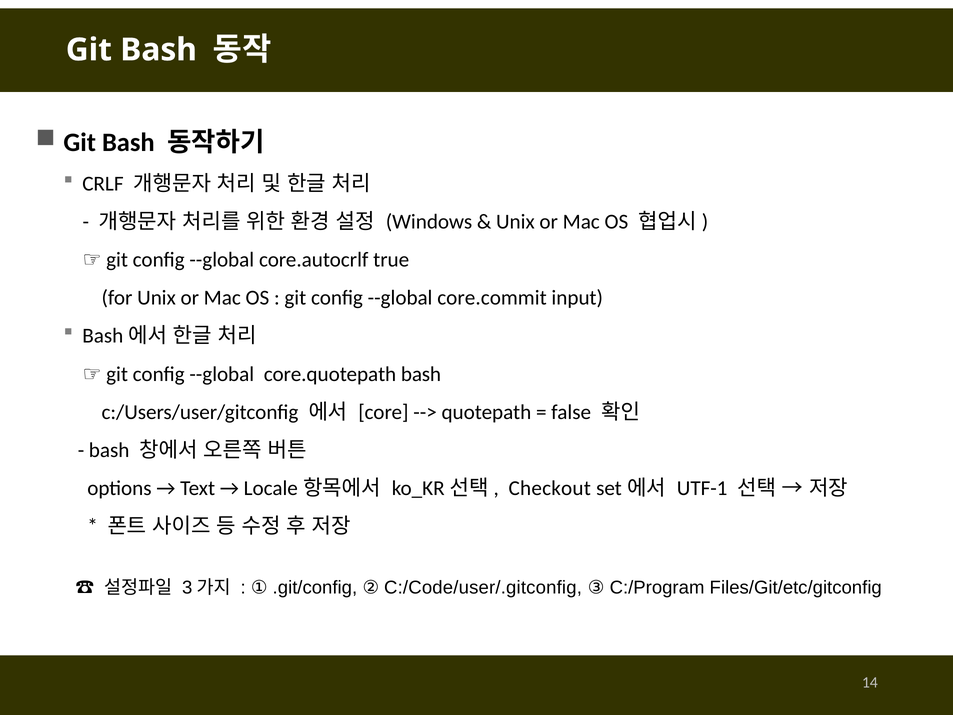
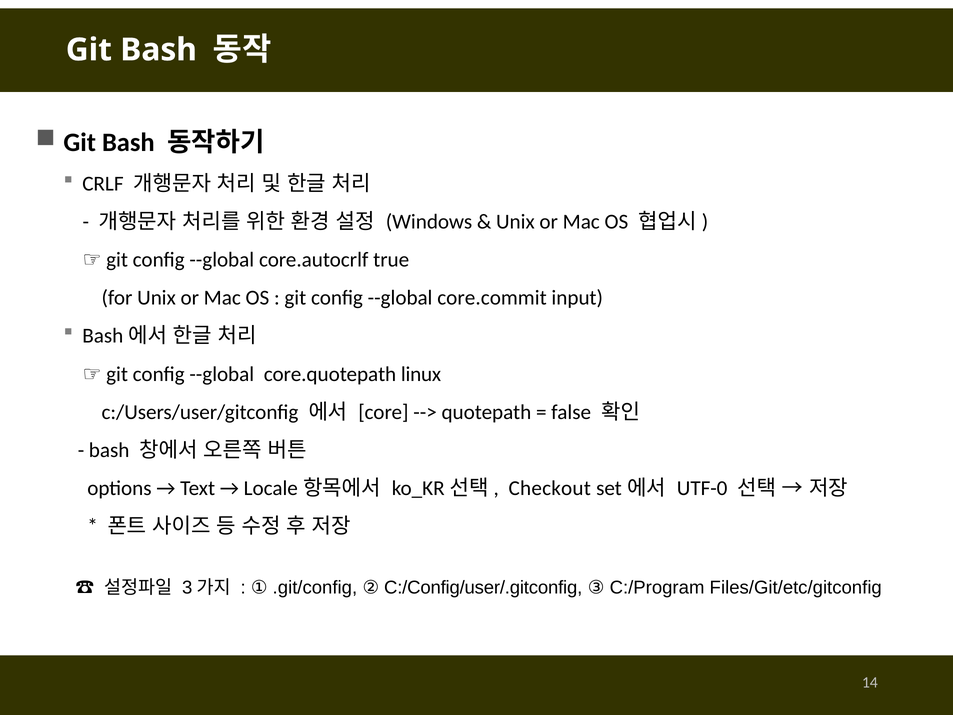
core.quotepath bash: bash -> linux (421, 374)
UTF-1: UTF-1 -> UTF-0 (702, 488)
C:/Code/user/.gitconfig: C:/Code/user/.gitconfig -> C:/Config/user/.gitconfig (483, 587)
